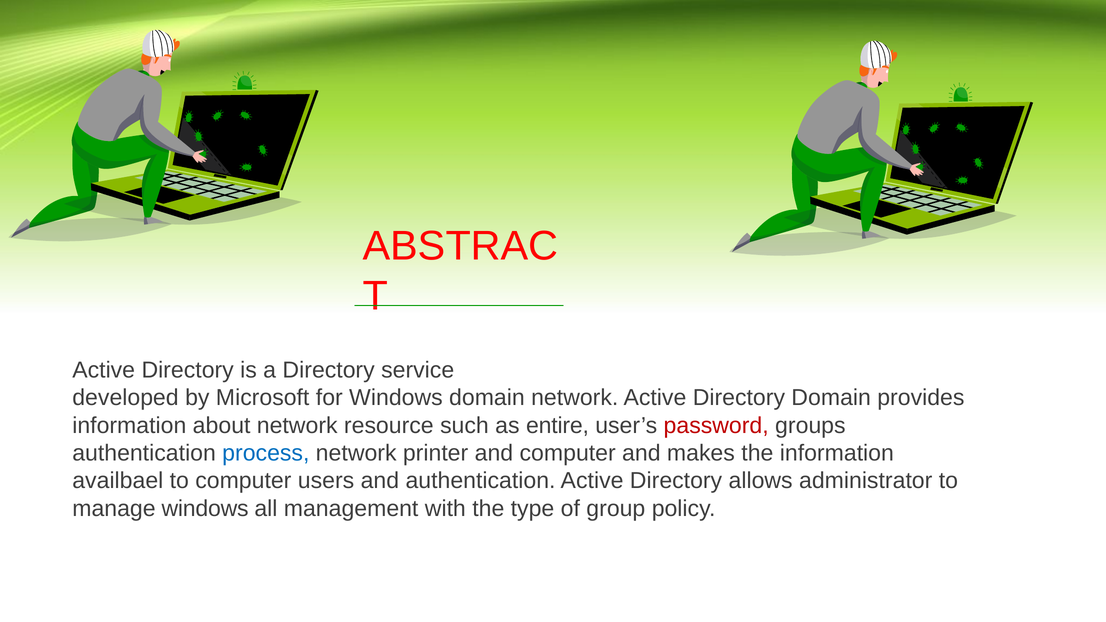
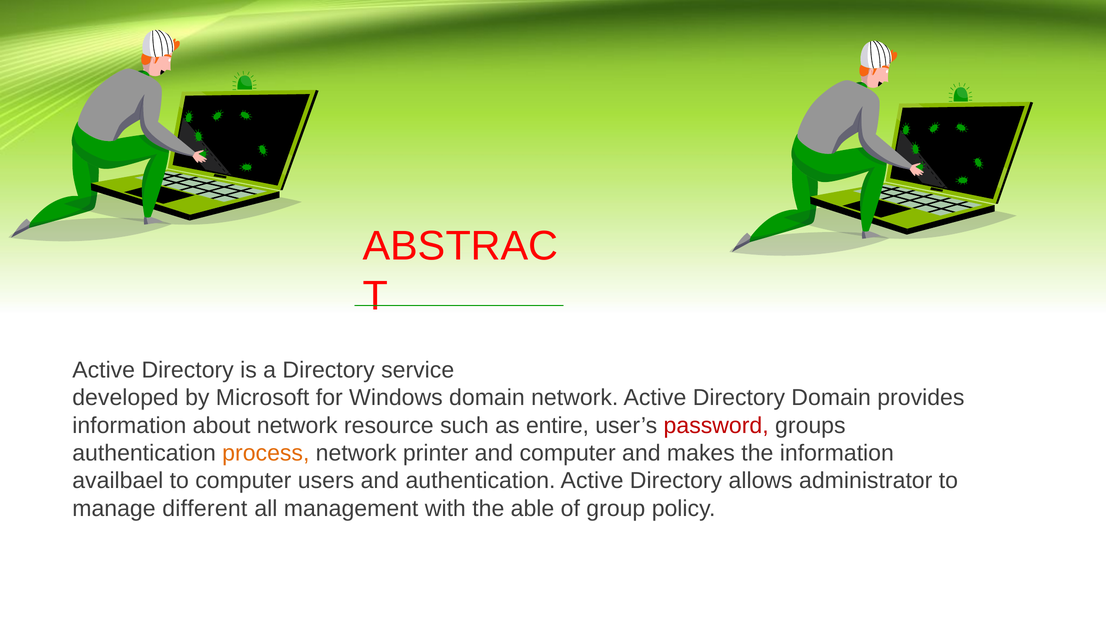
process colour: blue -> orange (266, 453)
manage windows: windows -> different (205, 509)
type: type -> able (533, 509)
